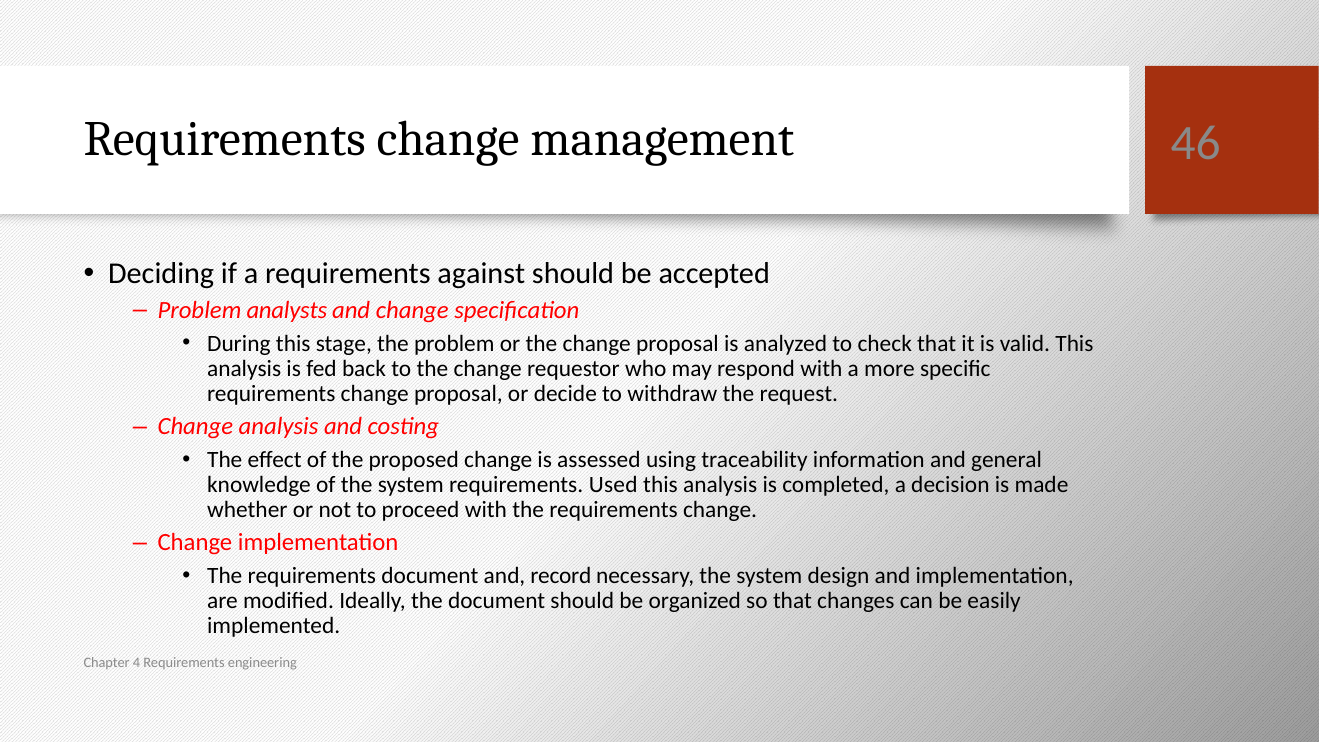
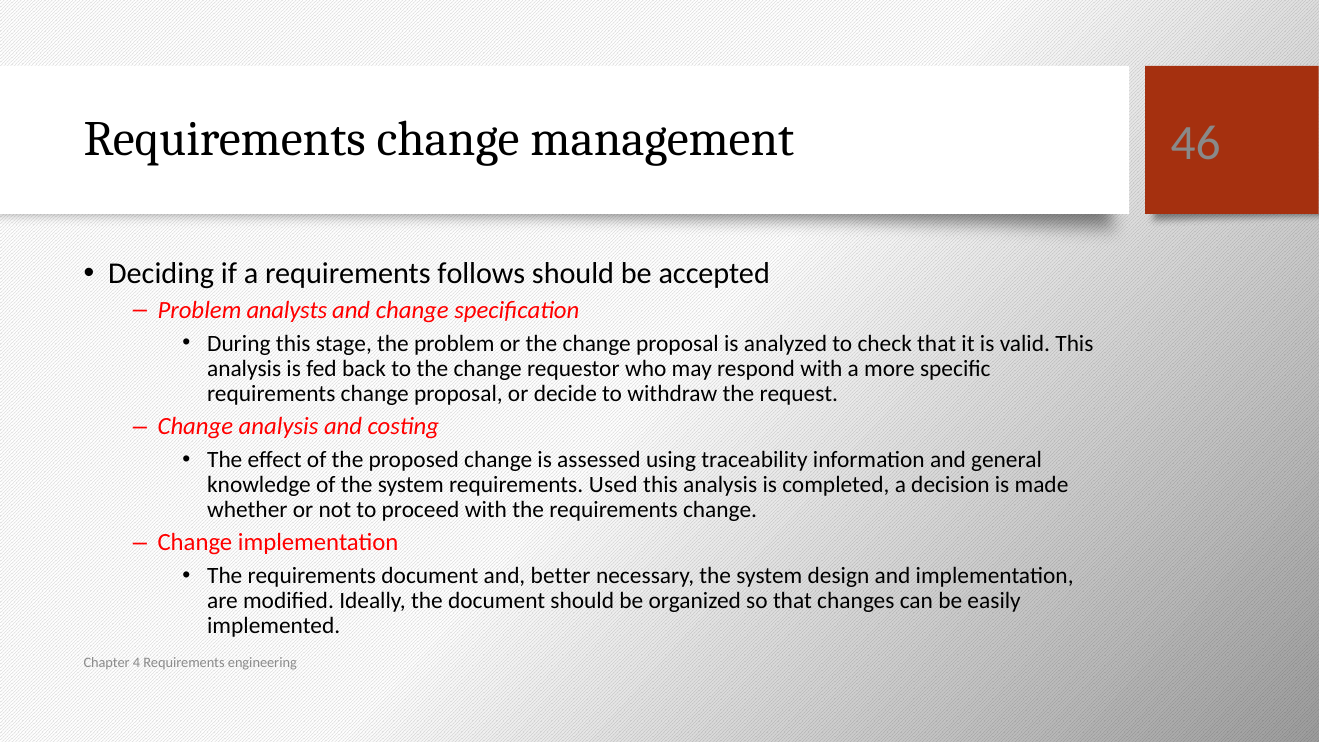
against: against -> follows (481, 274)
record: record -> better (561, 576)
